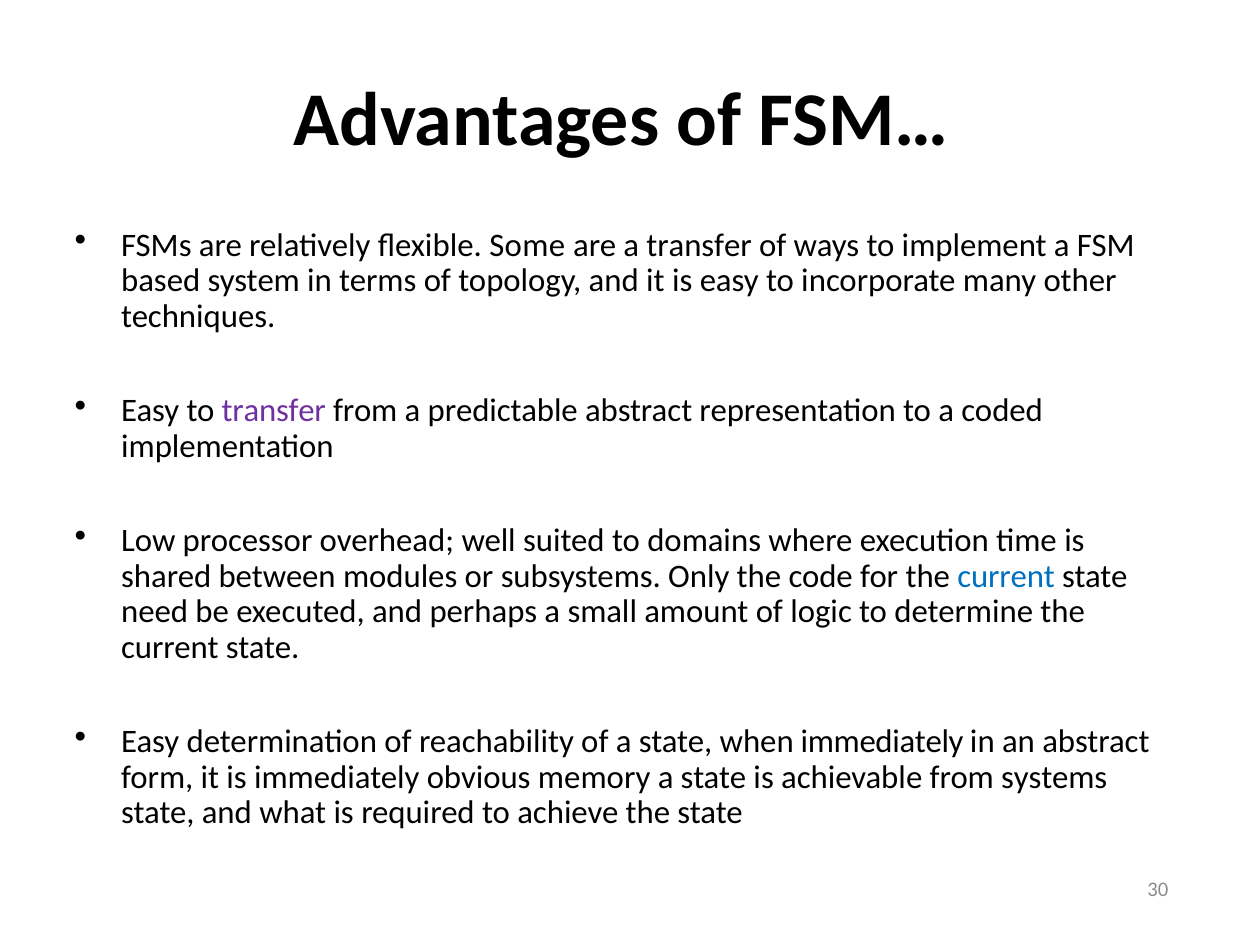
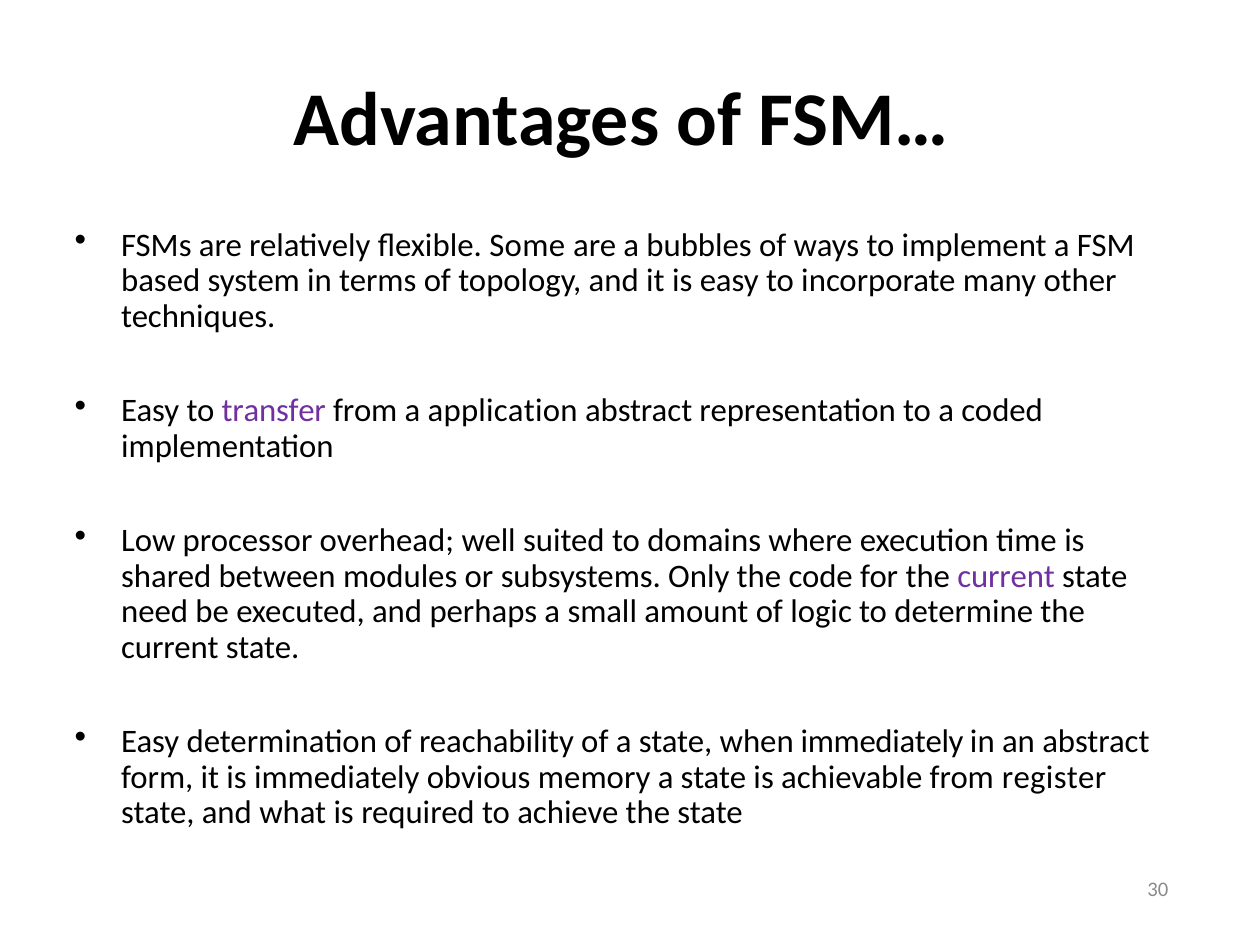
a transfer: transfer -> bubbles (699, 246)
predictable: predictable -> application (503, 411)
current colour: blue -> purple (1006, 577)
systems: systems -> register (1054, 778)
